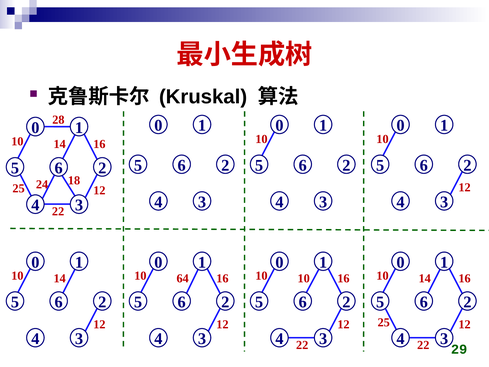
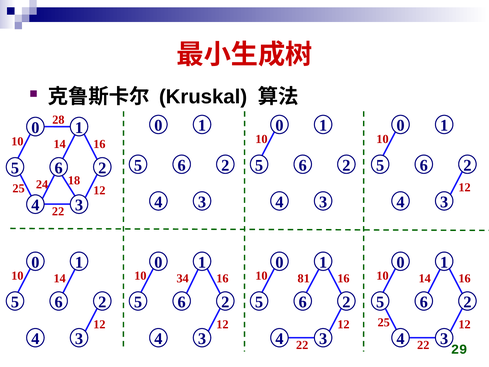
64: 64 -> 34 (183, 278)
10 10: 10 -> 81 (304, 278)
